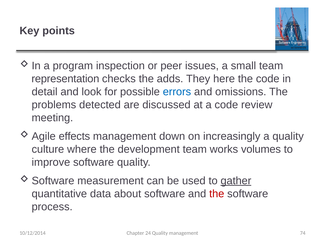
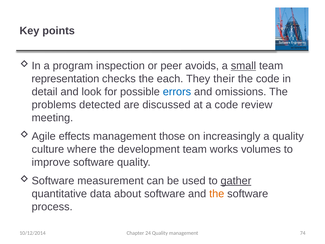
issues: issues -> avoids (202, 66)
small underline: none -> present (243, 66)
adds: adds -> each (170, 79)
here: here -> their (224, 79)
down: down -> those (172, 136)
the colour: red -> orange (217, 194)
